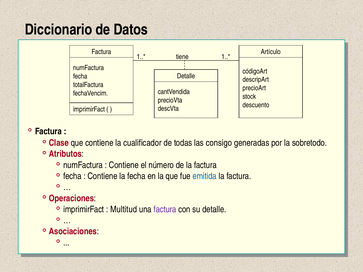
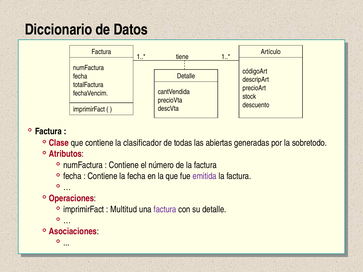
cualificador: cualificador -> clasificador (142, 143)
consigo: consigo -> abiertas (219, 143)
emitida colour: blue -> purple (205, 176)
